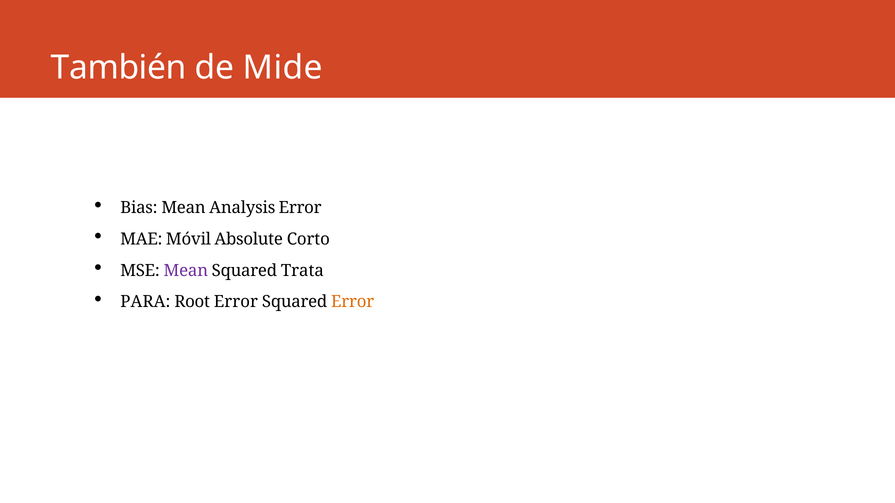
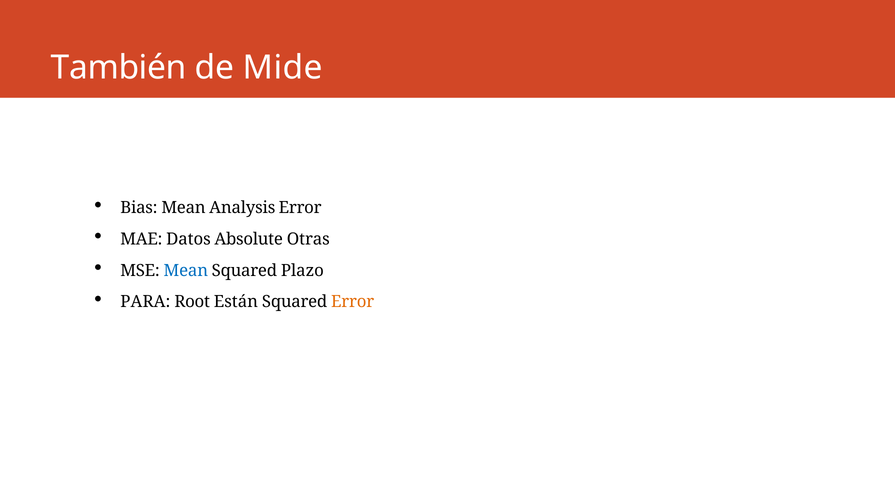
Móvil: Móvil -> Datos (188, 239)
Corto: Corto -> Otras (308, 239)
Mean colour: purple -> blue (186, 271)
Trata: Trata -> Plazo (302, 271)
Root Error: Error -> Están (236, 302)
